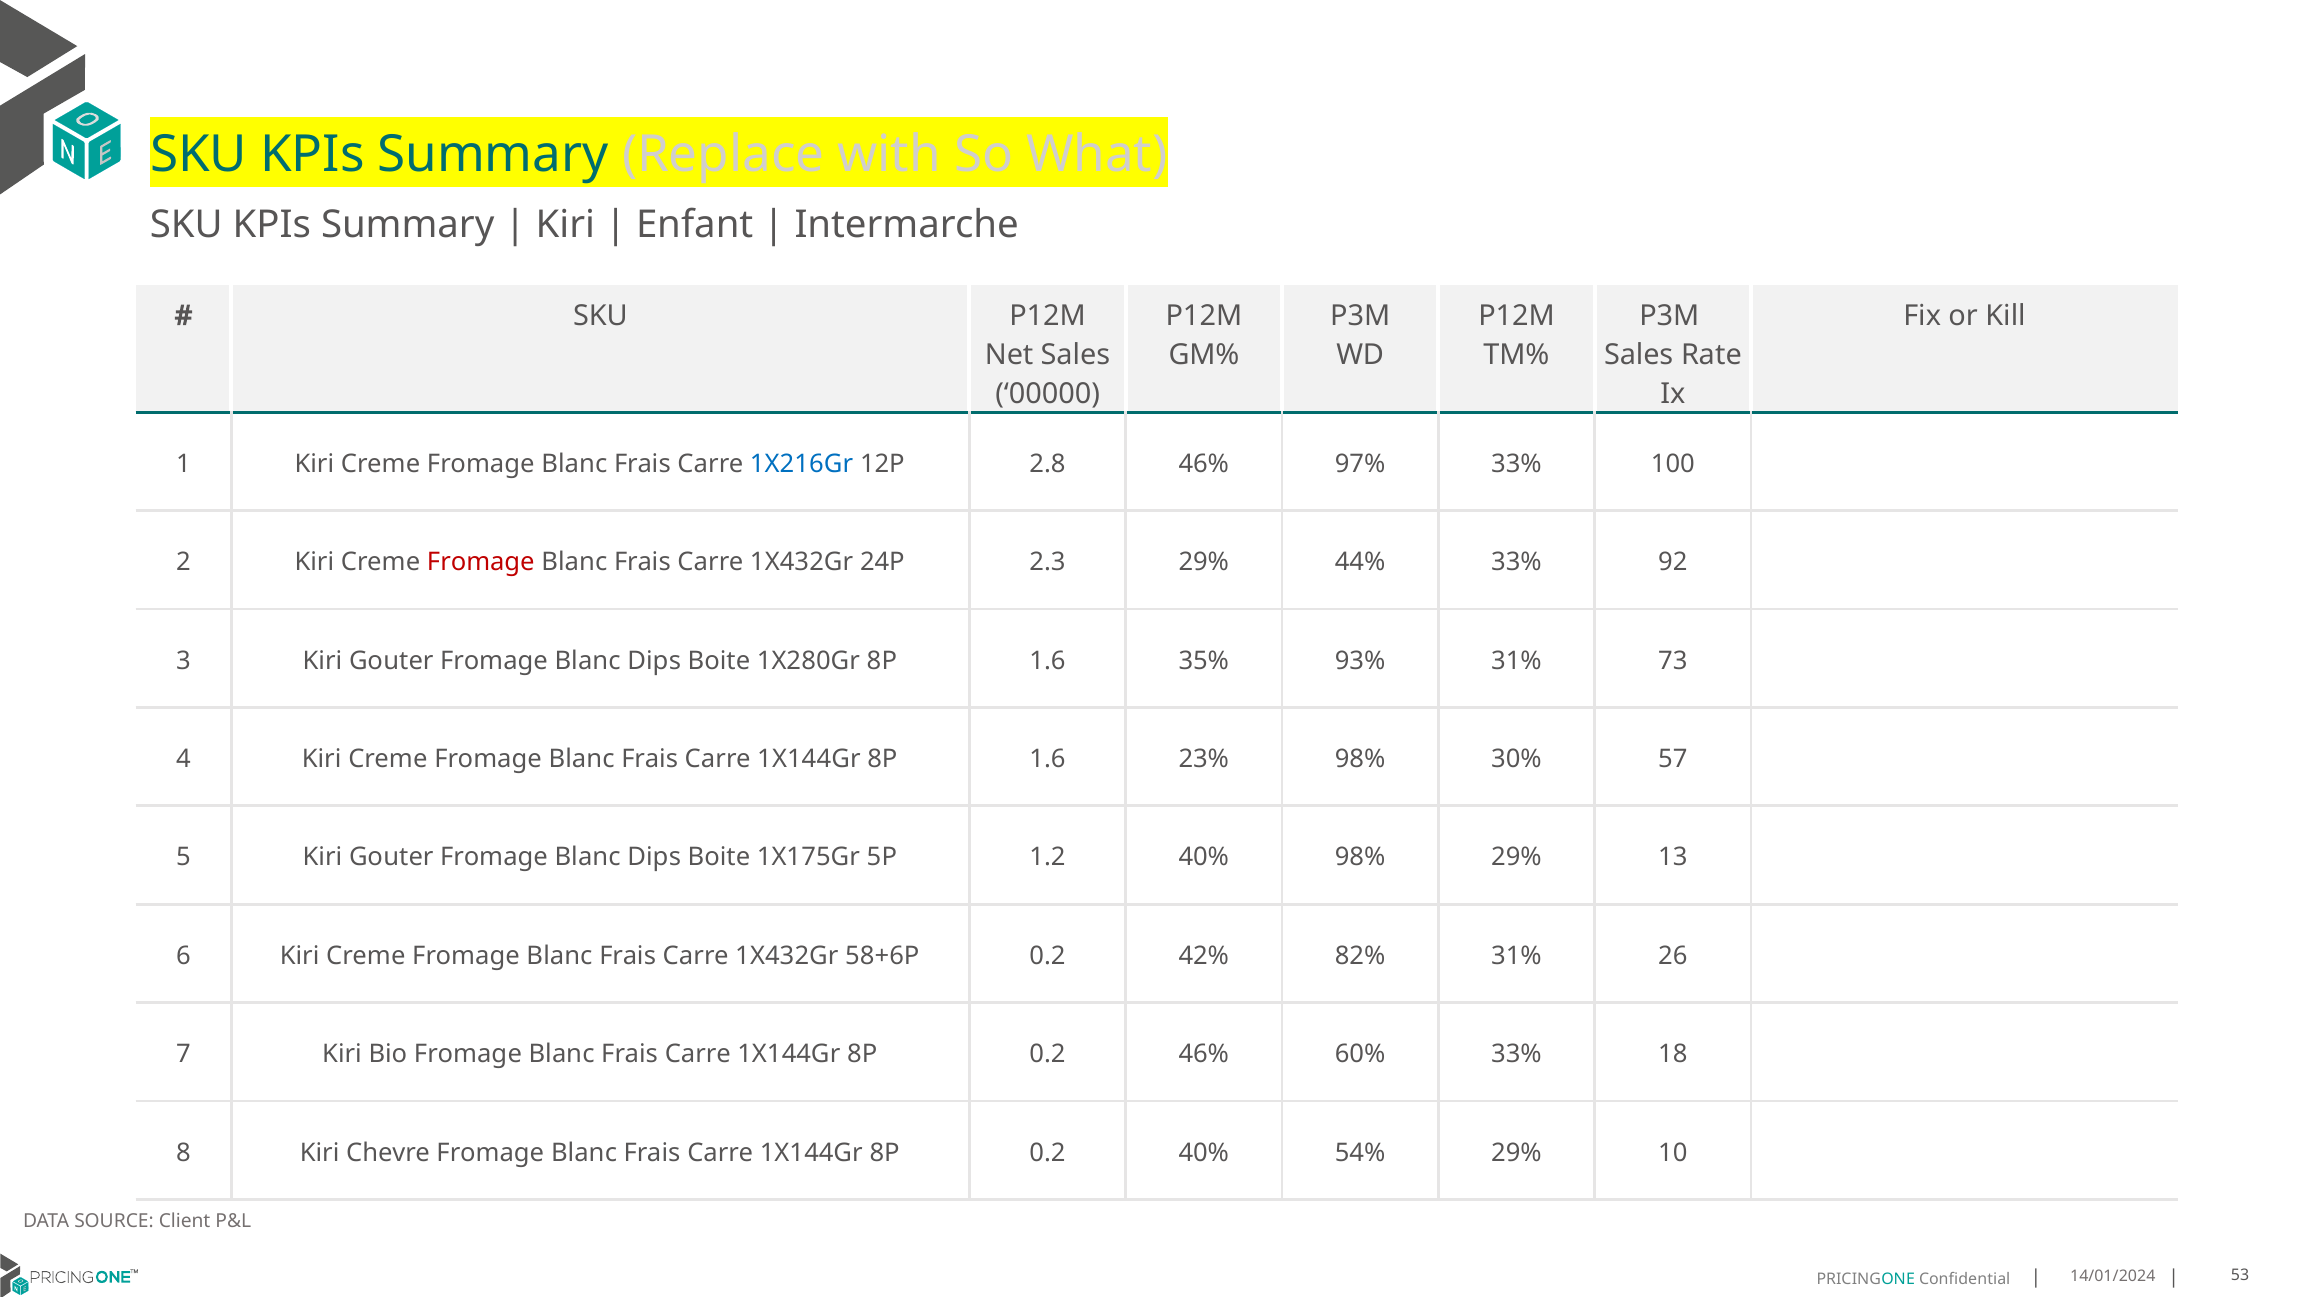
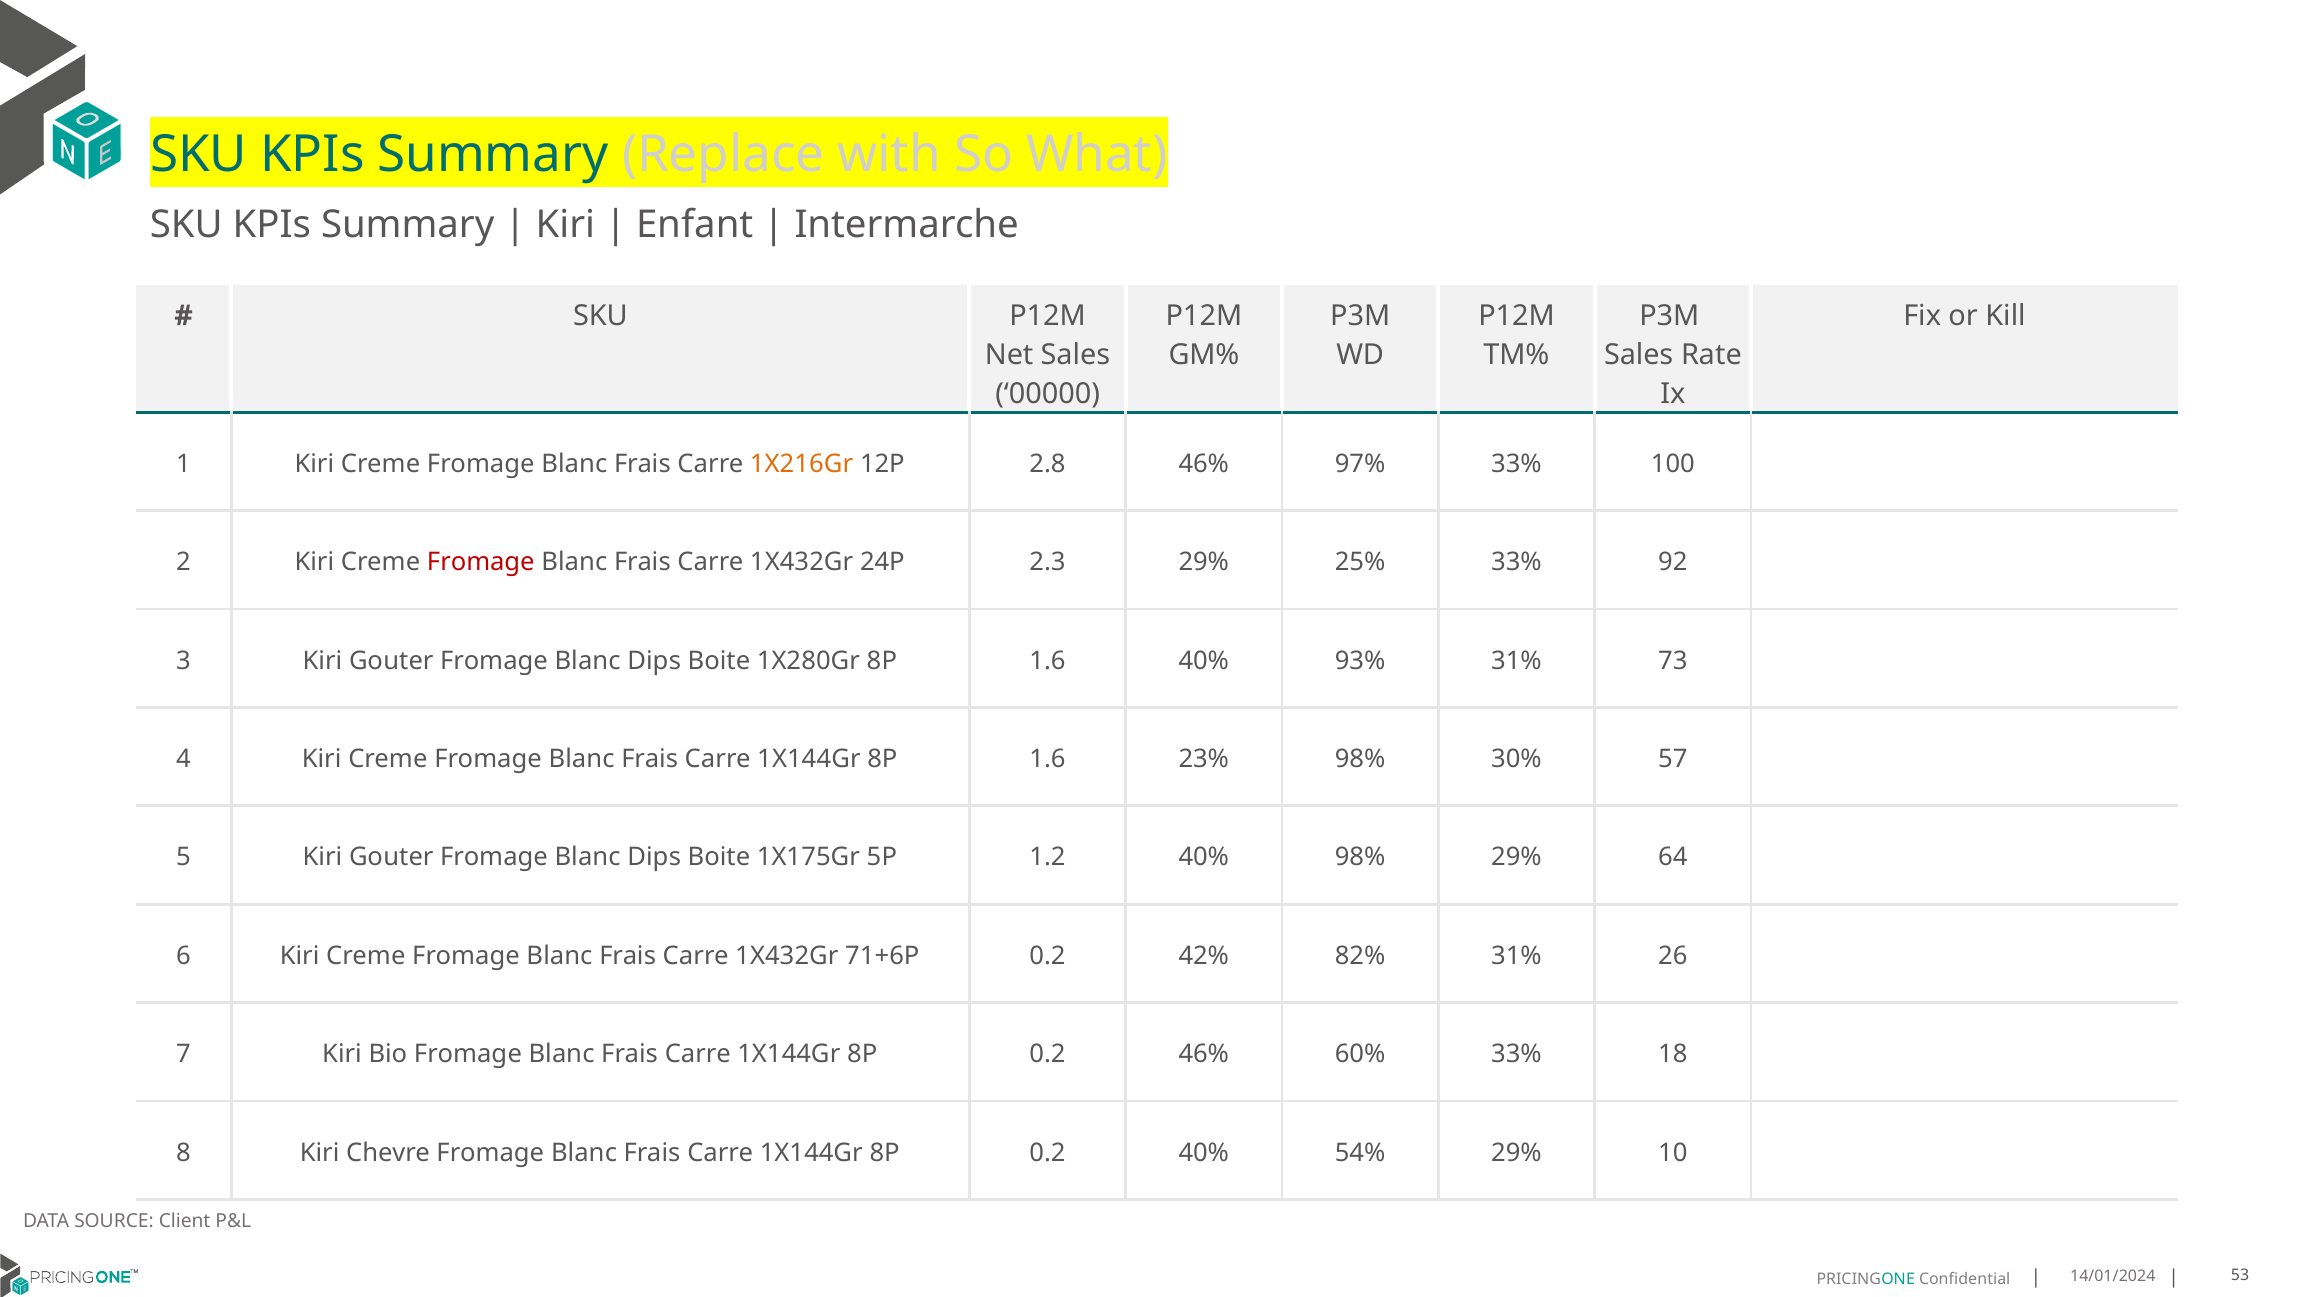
1X216Gr colour: blue -> orange (802, 464)
44%: 44% -> 25% (1360, 562)
1.6 35%: 35% -> 40% (1204, 661)
13: 13 -> 64 (1673, 857)
58+6P: 58+6P -> 71+6P (882, 956)
